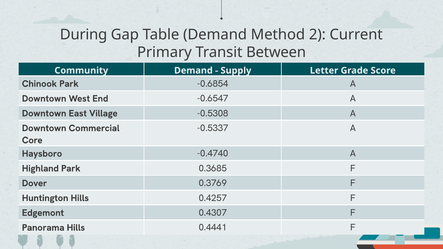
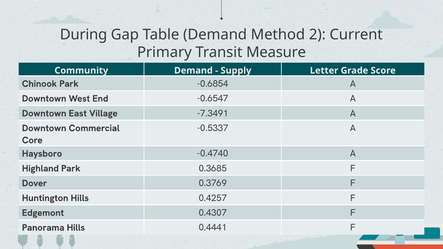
Between: Between -> Measure (276, 52)
-0.5308: -0.5308 -> -7.3491 (213, 113)
